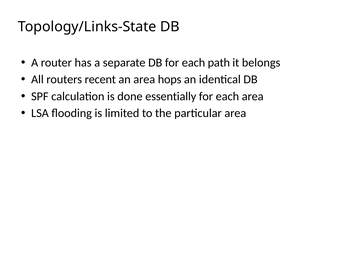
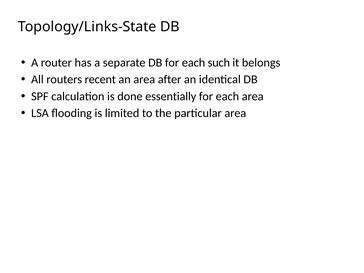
path: path -> such (219, 63)
hops: hops -> after (170, 79)
